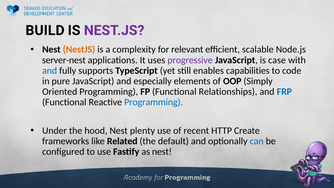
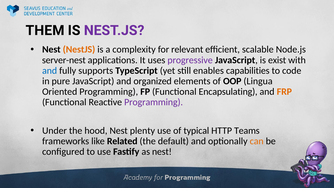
BUILD: BUILD -> THEM (45, 30)
case: case -> exist (277, 60)
especially: especially -> organized (153, 81)
Simply: Simply -> Lingua (258, 81)
Relationships: Relationships -> Encapsulating (228, 92)
FRP colour: blue -> orange (284, 92)
Programming colour: blue -> purple (154, 102)
recent: recent -> typical (196, 131)
Create: Create -> Teams (247, 131)
can colour: blue -> orange (257, 141)
